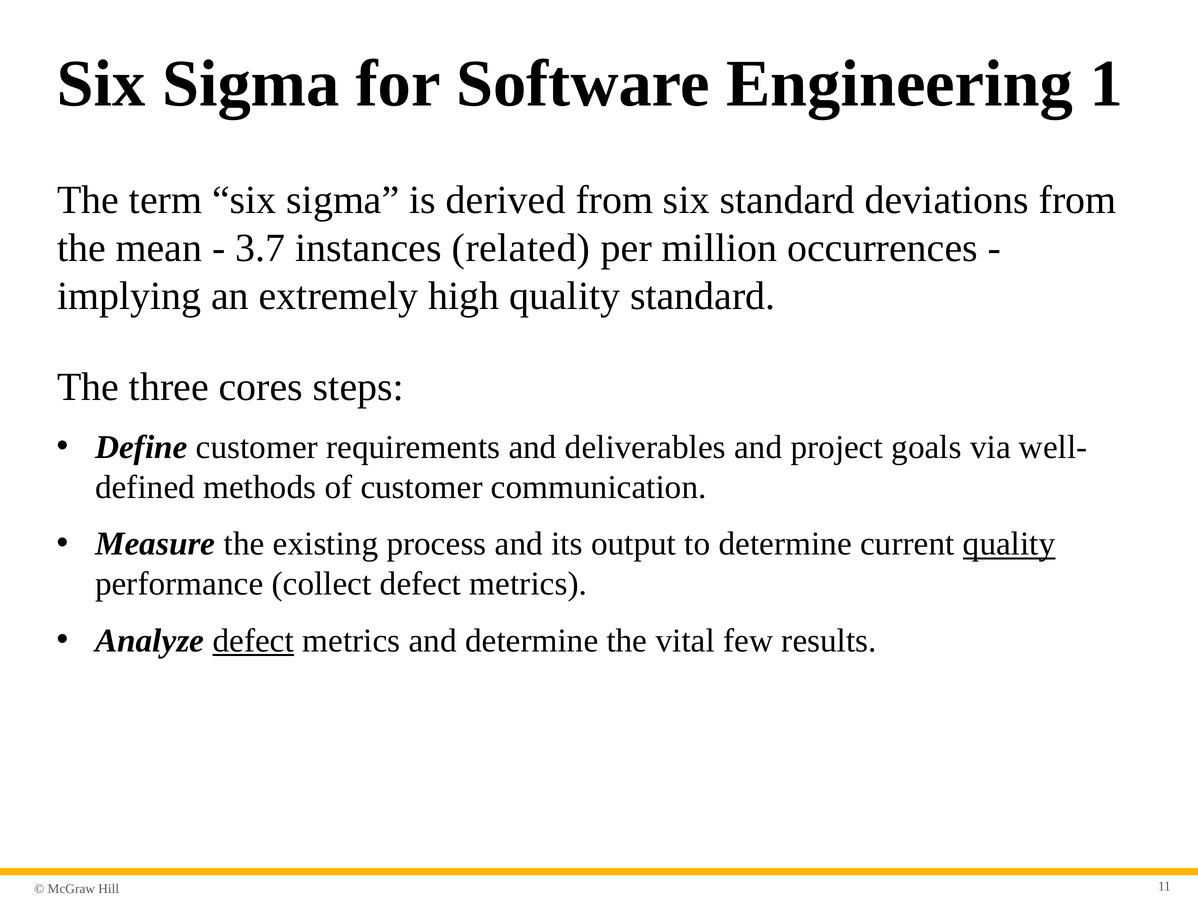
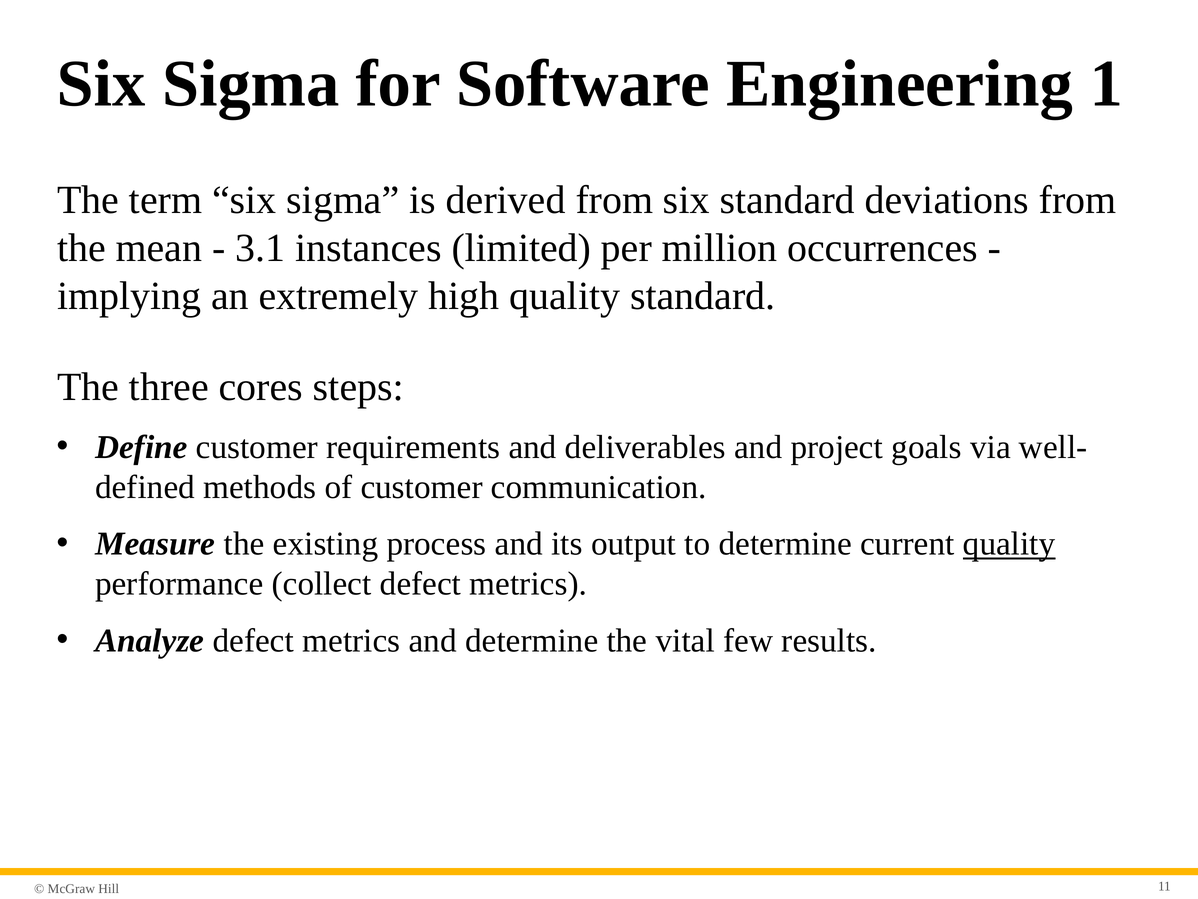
3.7: 3.7 -> 3.1 (260, 248)
related: related -> limited (521, 248)
defect underline: present -> none (253, 640)
